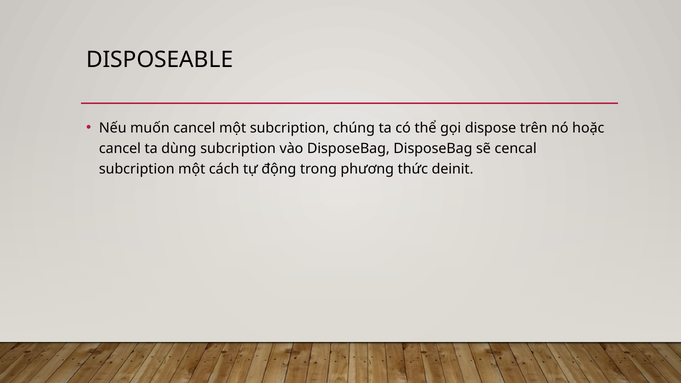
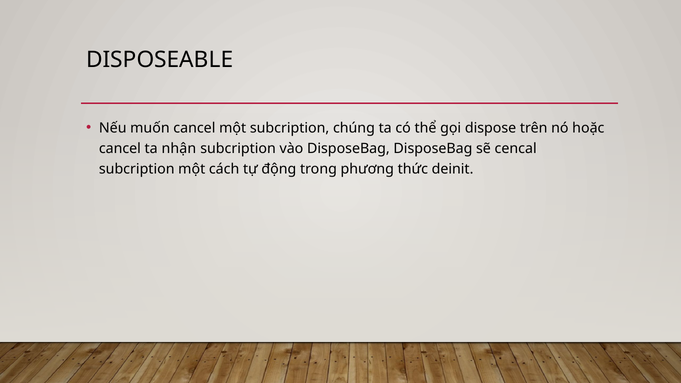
dùng: dùng -> nhận (179, 148)
